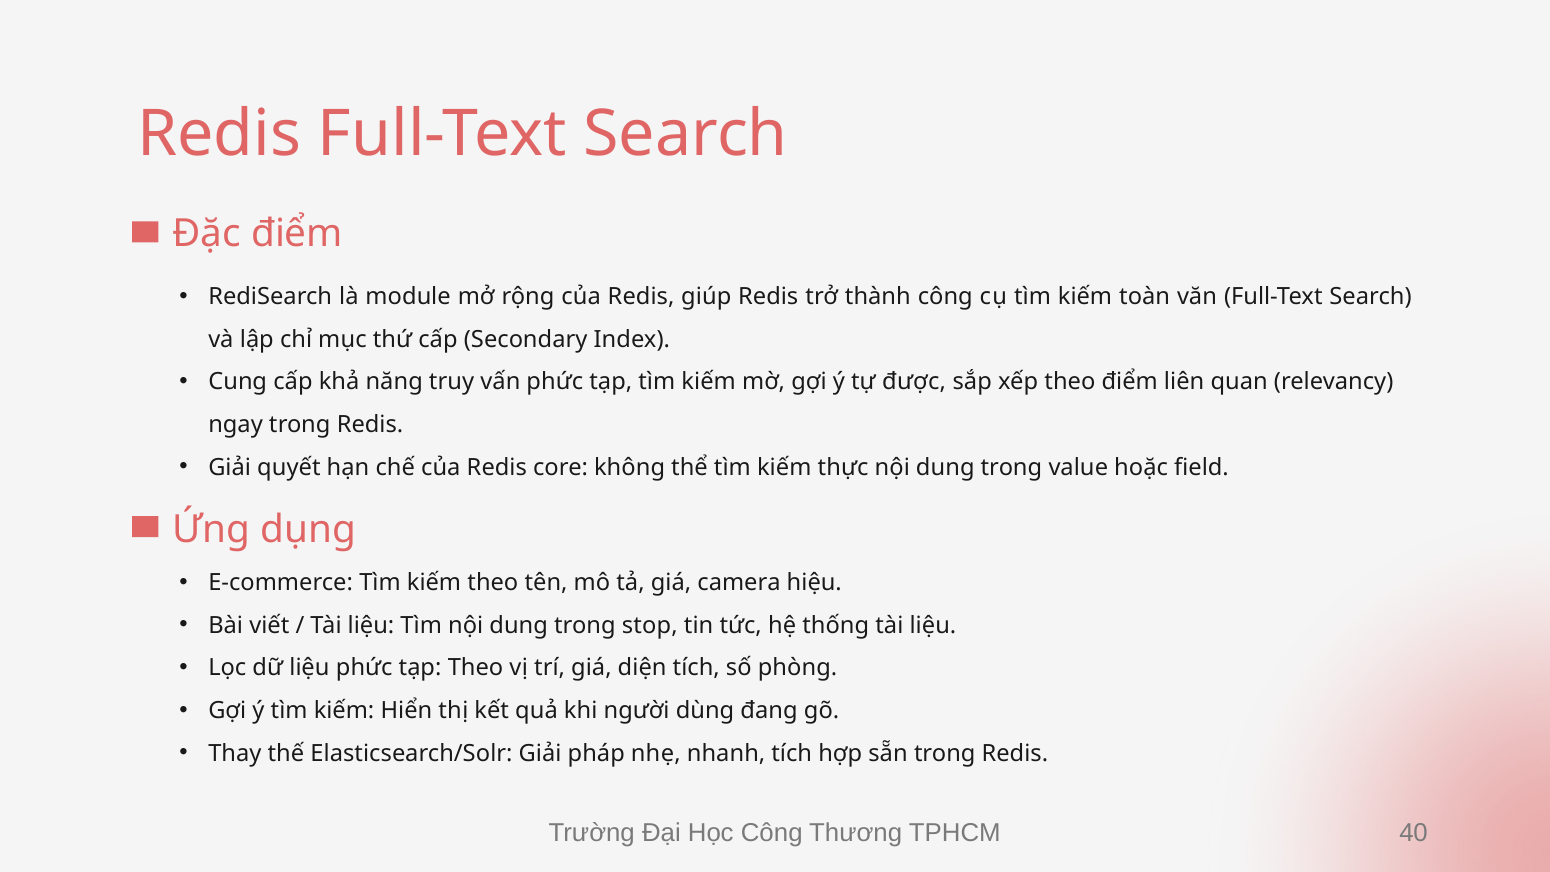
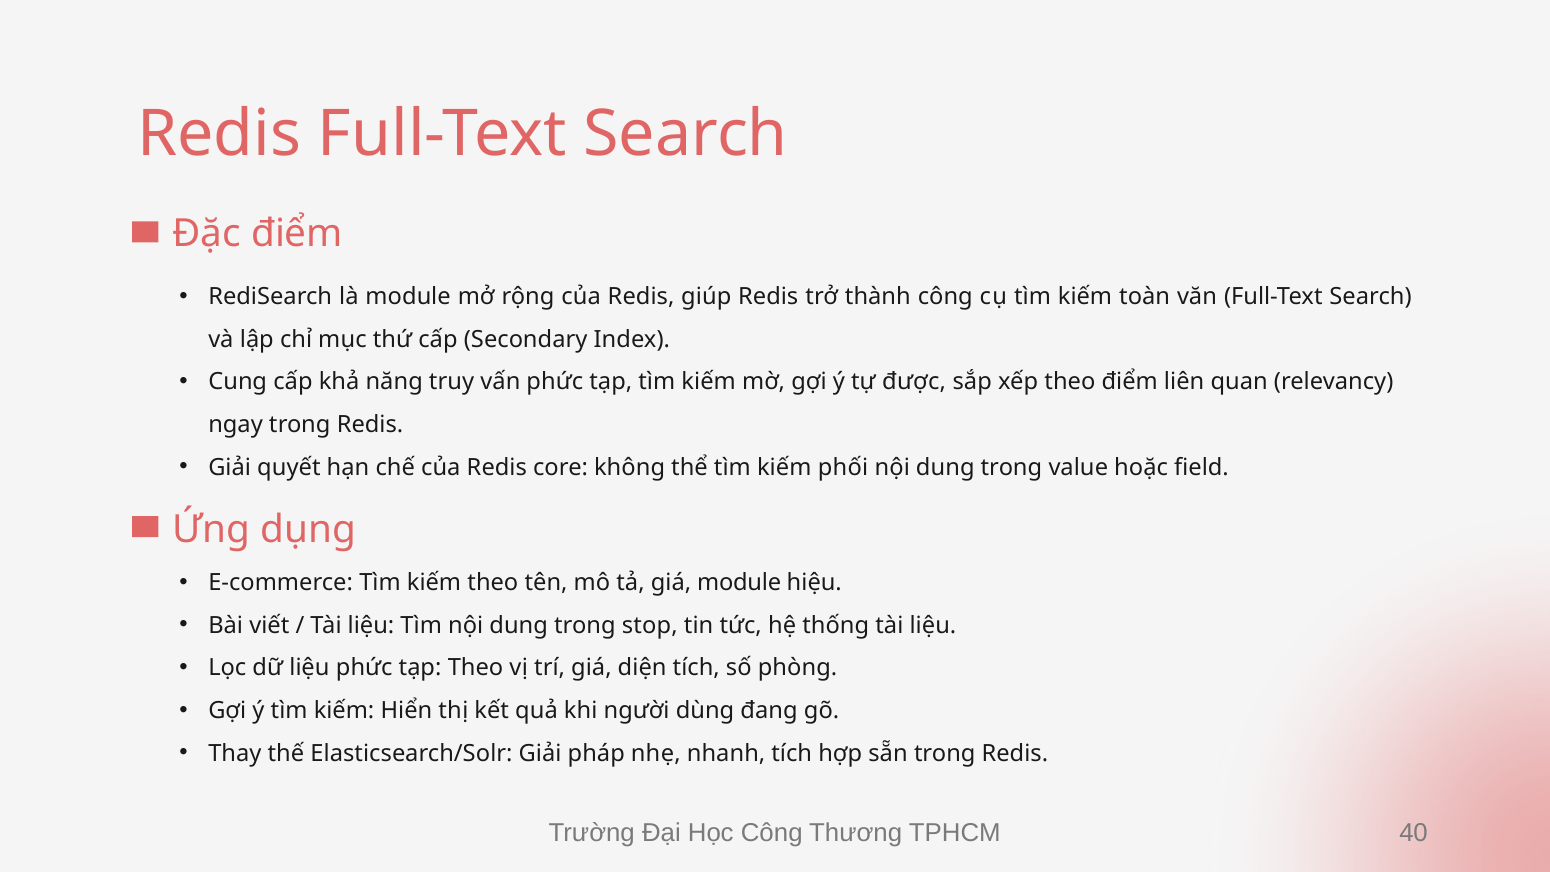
thực: thực -> phối (843, 467)
giá camera: camera -> module (739, 583)
